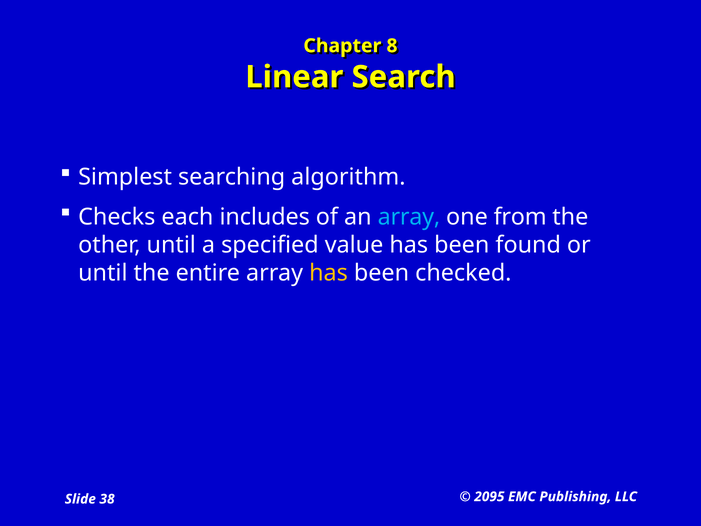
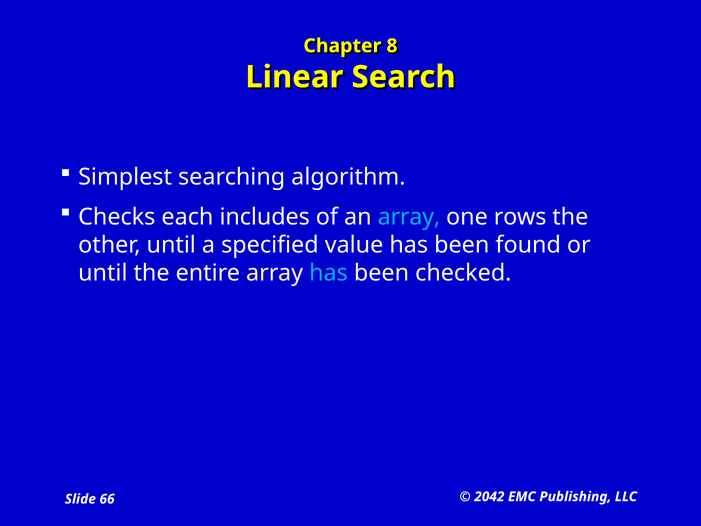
from: from -> rows (520, 217)
has colour: yellow -> light blue (329, 273)
2095: 2095 -> 2042 (489, 496)
38: 38 -> 66 (107, 499)
